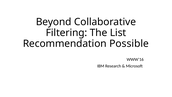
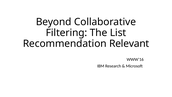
Possible: Possible -> Relevant (129, 44)
